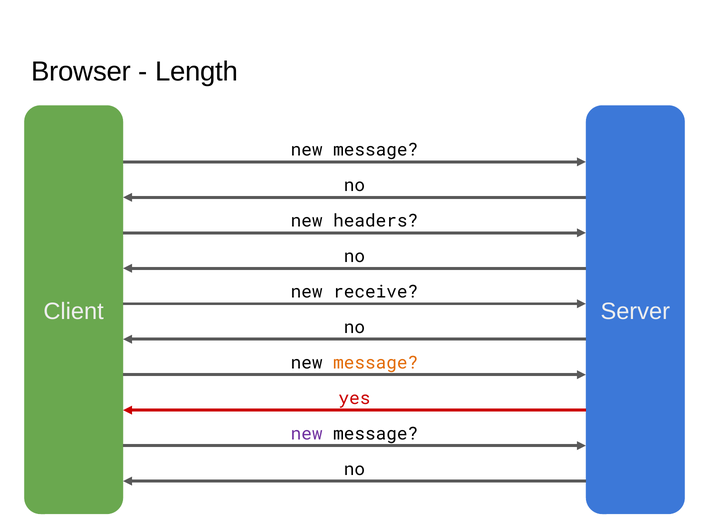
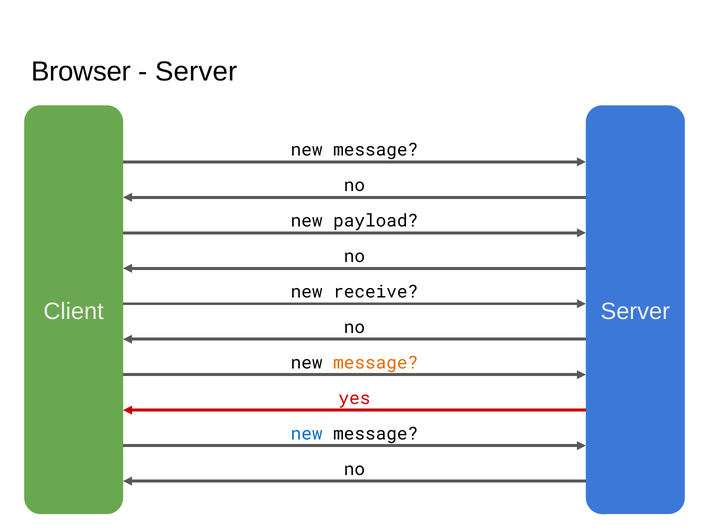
Length: Length -> Server (196, 72)
headers: headers -> payload (376, 221)
new colour: purple -> blue (307, 434)
